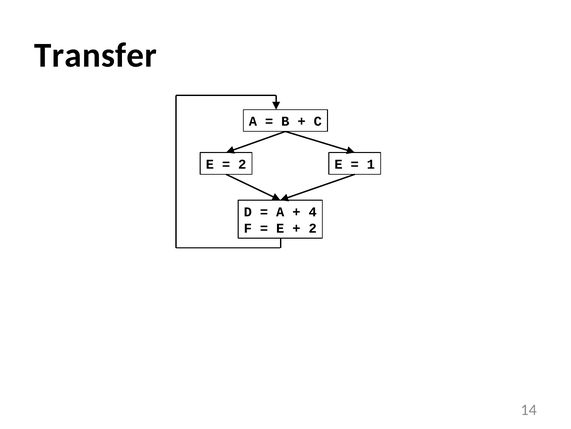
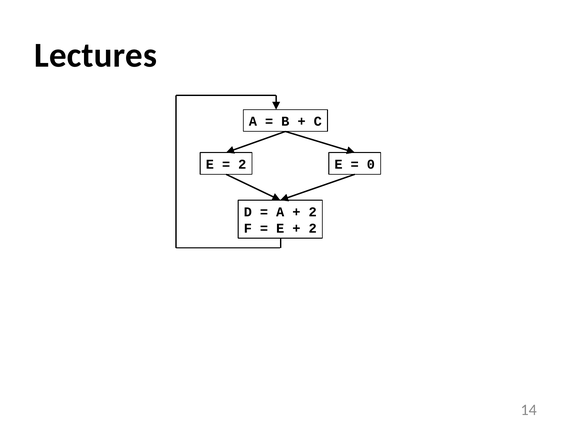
Transfer: Transfer -> Lectures (96, 55)
1: 1 -> 0 (371, 164)
4: 4 -> 2 (313, 212)
